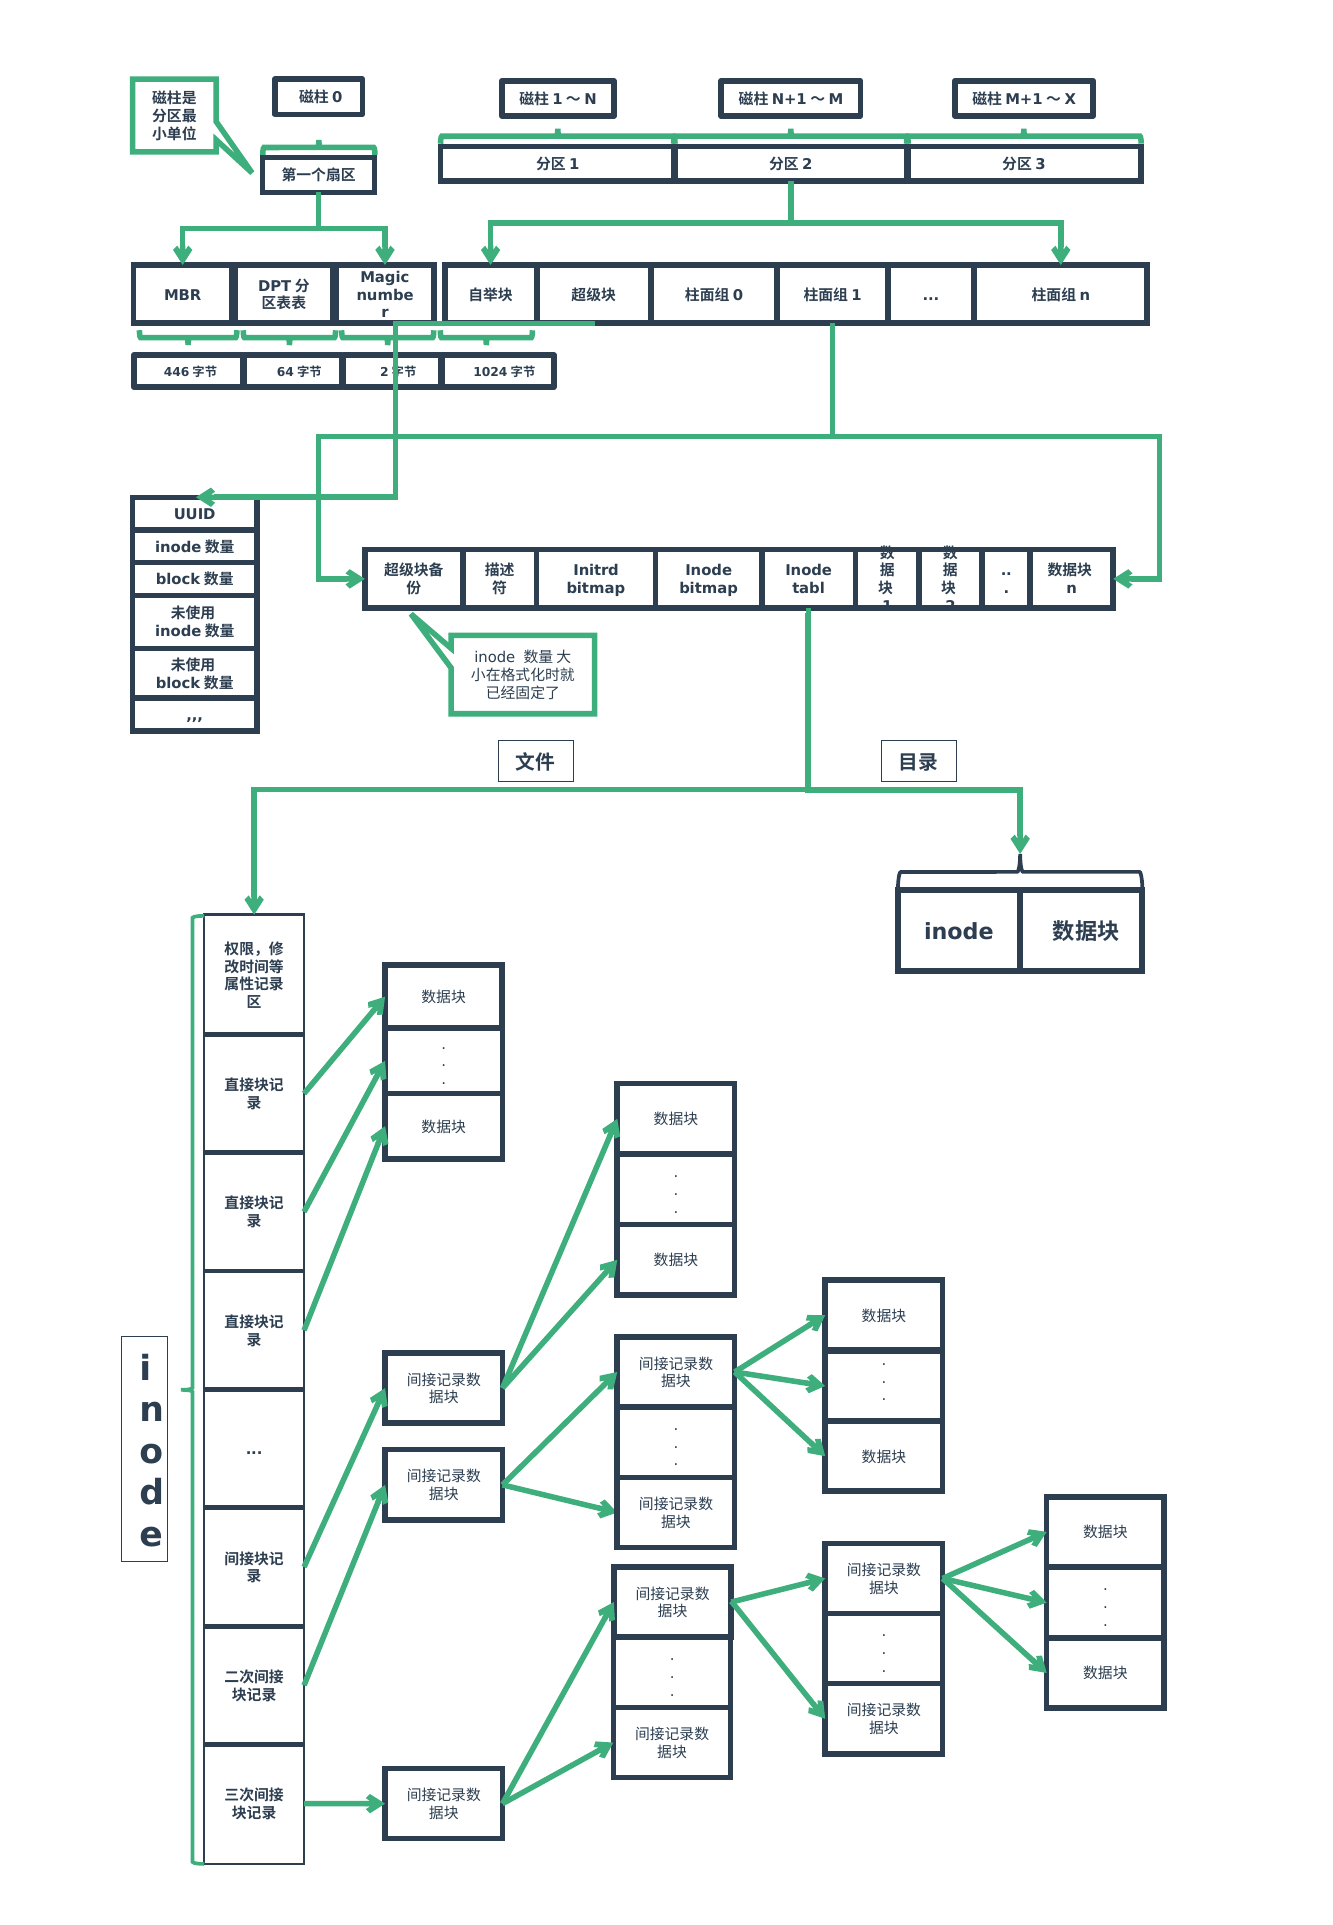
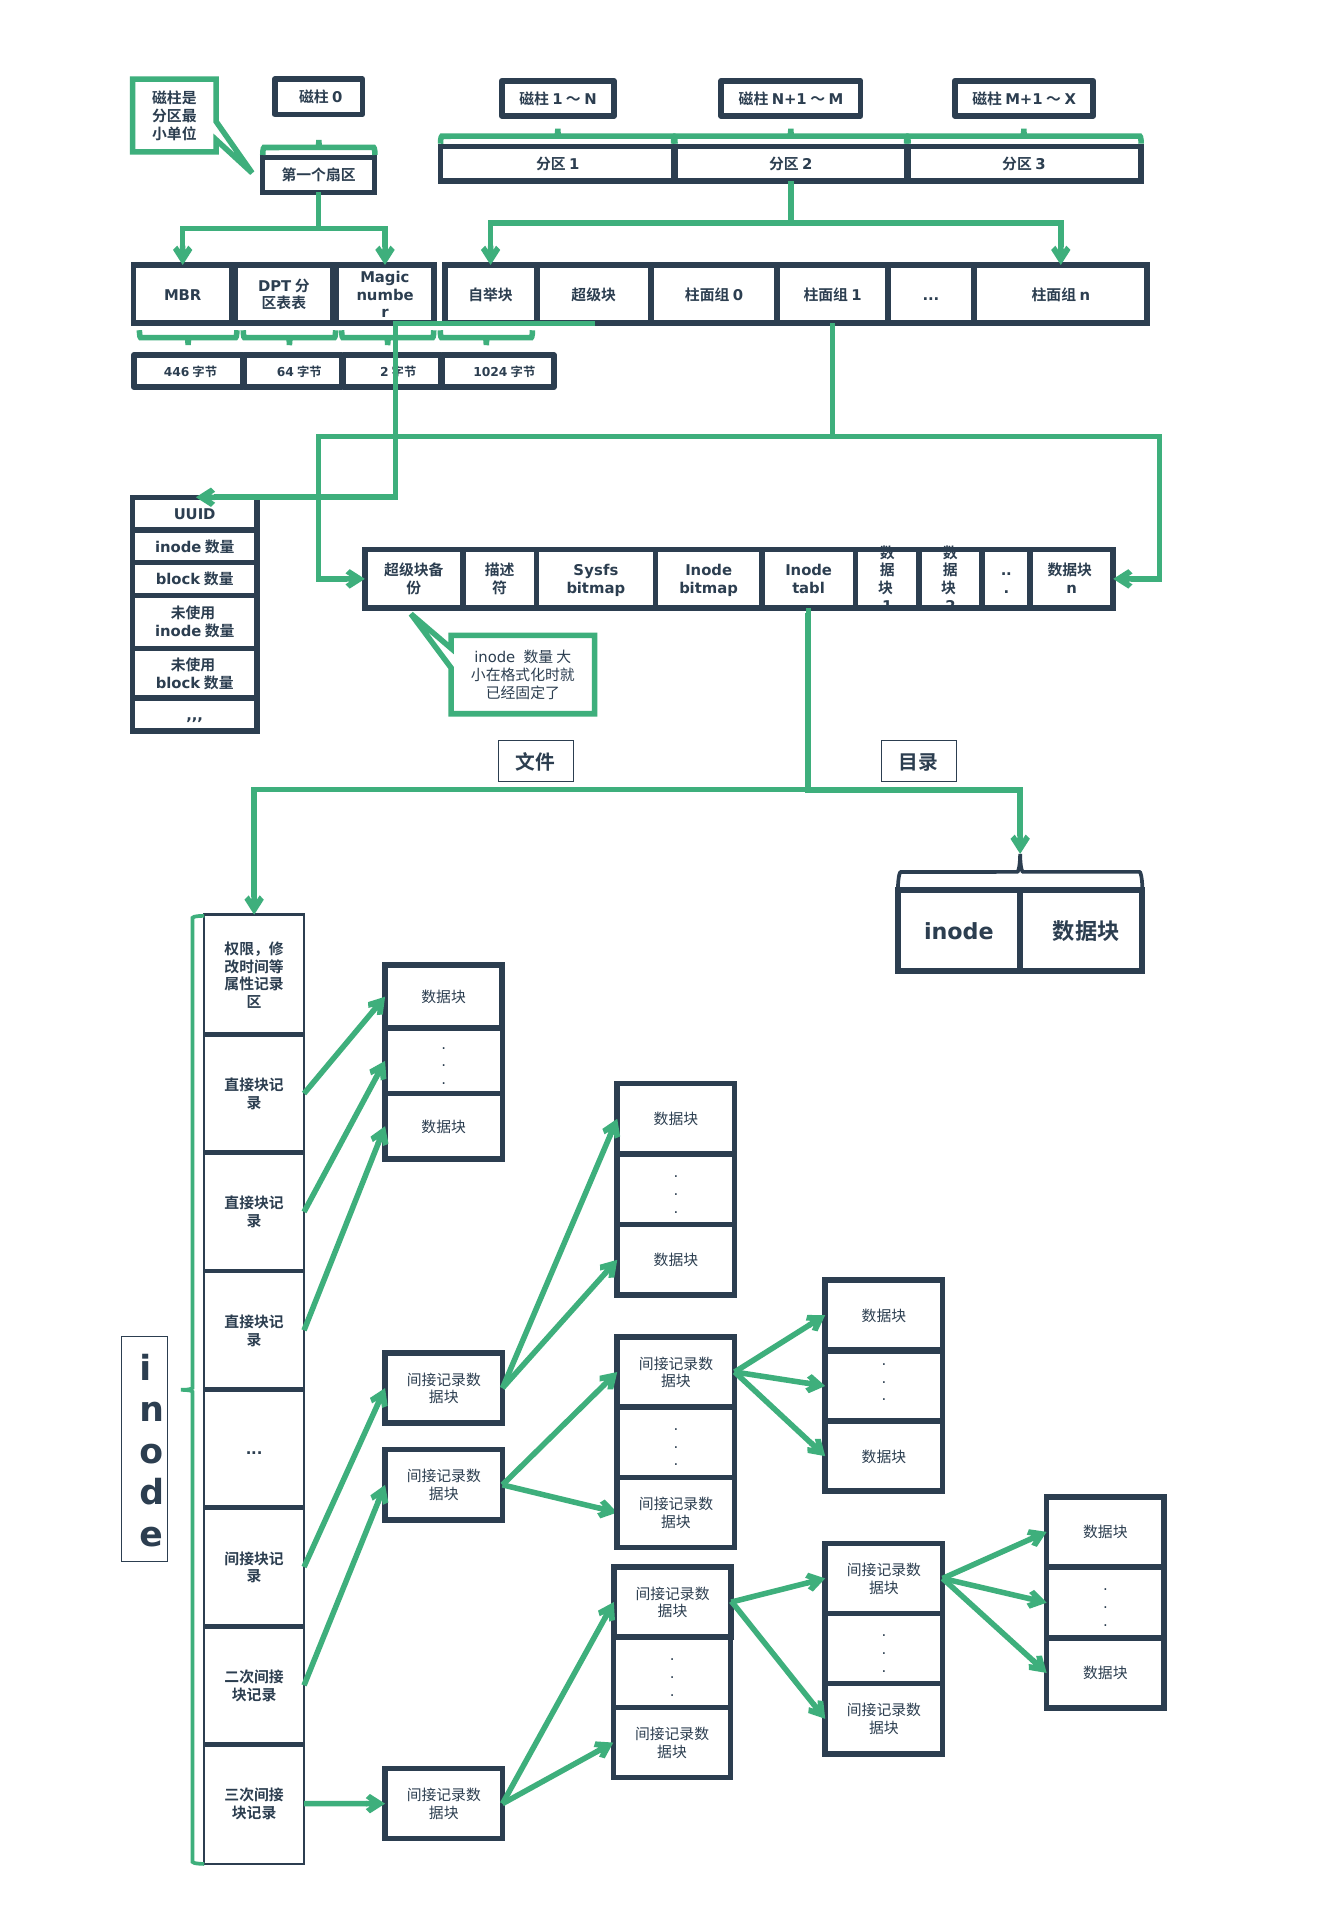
Initrd: Initrd -> Sysfs (596, 571)
